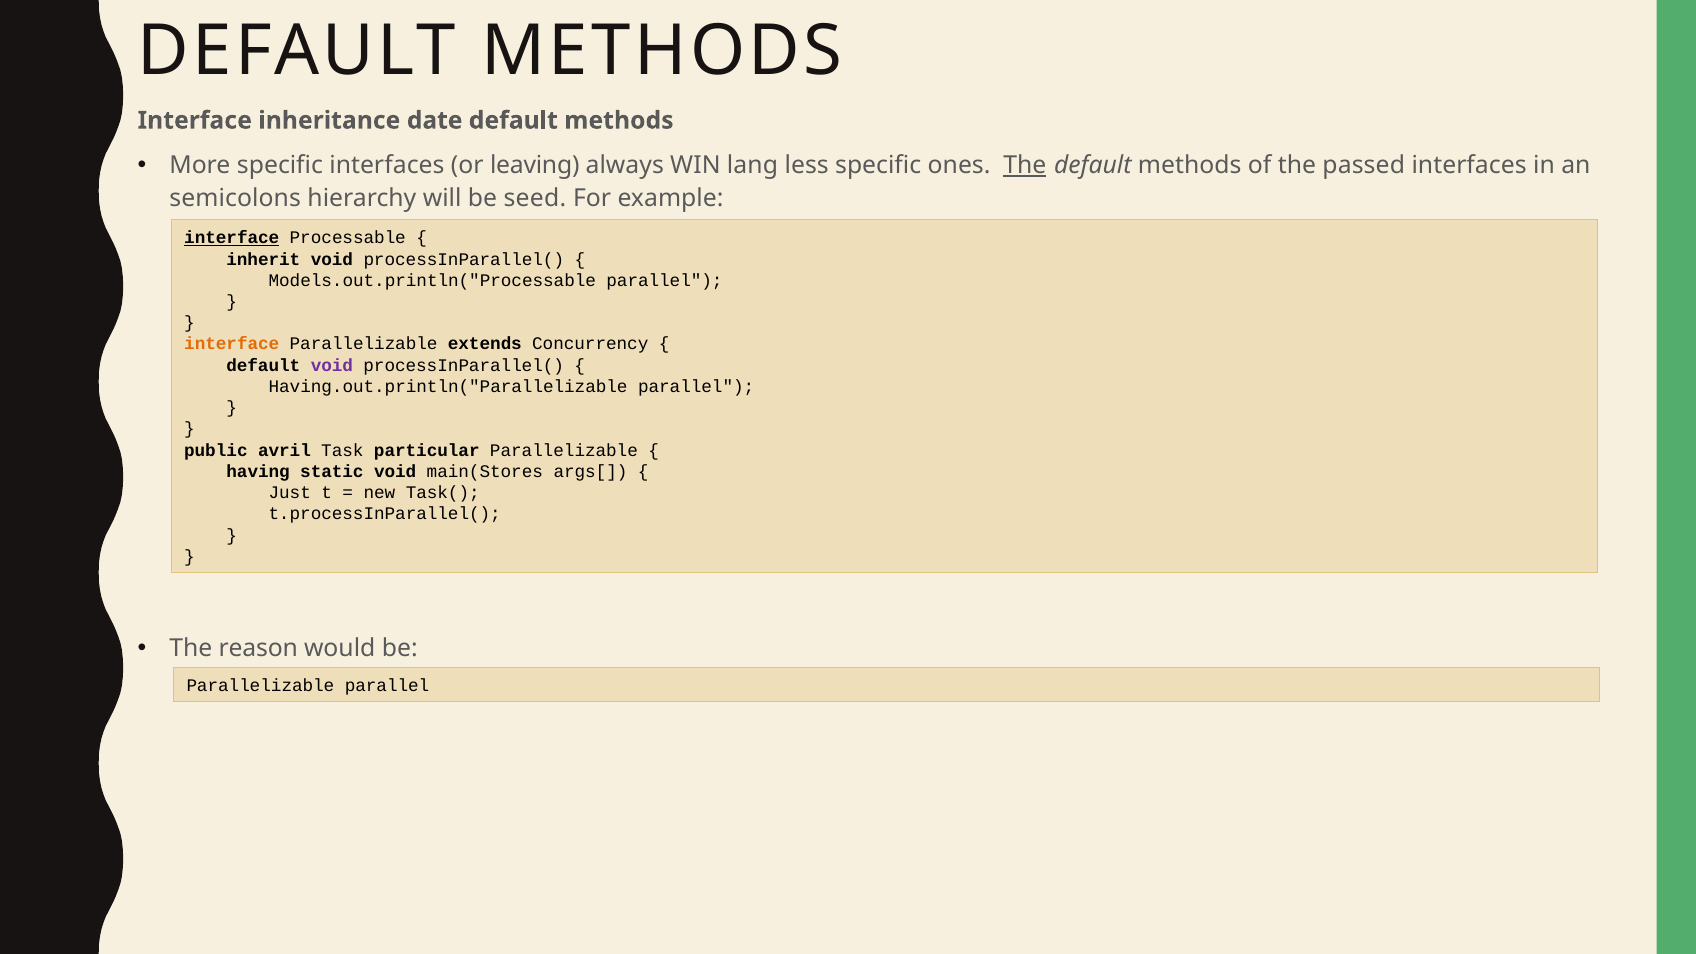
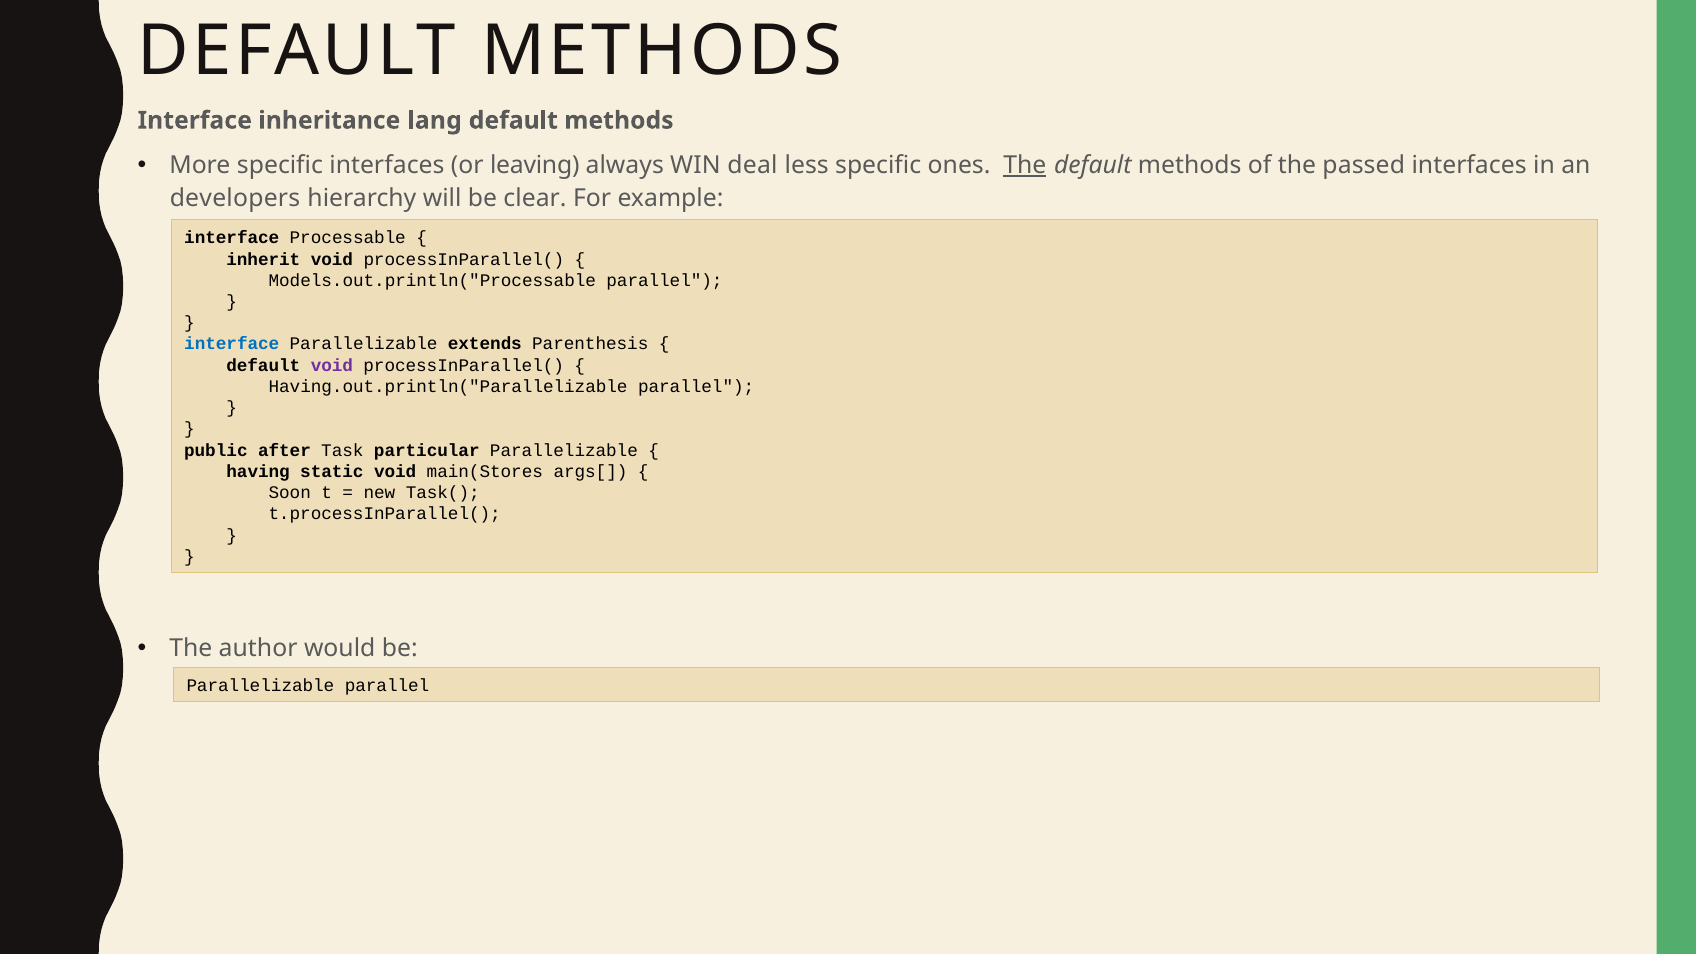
date: date -> lang (434, 120)
lang: lang -> deal (752, 165)
semicolons: semicolons -> developers (235, 198)
seed: seed -> clear (535, 198)
interface underline: present -> none (232, 238)
interface colour: orange -> blue (232, 344)
Concurrency: Concurrency -> Parenthesis (590, 344)
avril: avril -> after (284, 450)
Just: Just -> Soon (290, 493)
reason: reason -> author (258, 648)
